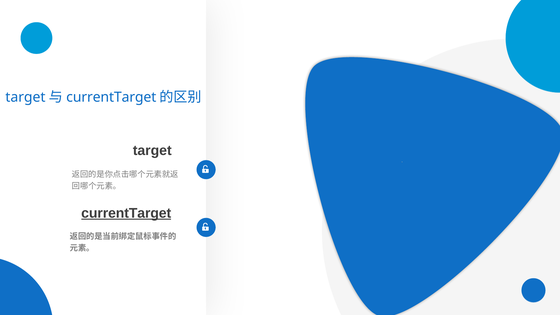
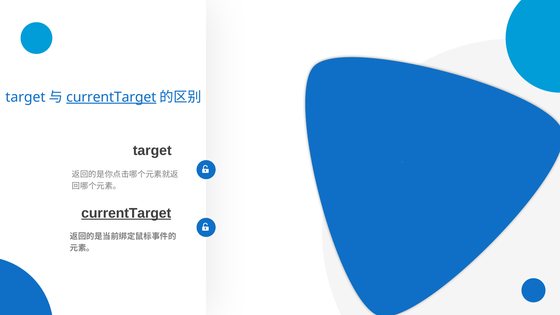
currentTarget underline: none -> present (111, 97)
